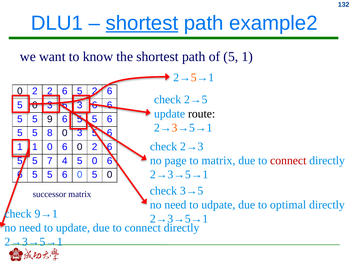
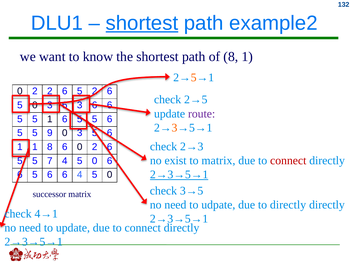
of 5: 5 -> 8 (231, 57)
route colour: black -> purple (202, 113)
5 9: 9 -> 1 (50, 119)
8: 8 -> 9 (50, 133)
1 0: 0 -> 8 (50, 147)
page: page -> exist (176, 160)
2→3→5→1 underline: none -> present (179, 174)
5: 5 -> 6 (50, 174)
0: 0 -> 4 (80, 174)
to optimal: optimal -> directly (288, 204)
9→1: 9→1 -> 4→1 (46, 213)
